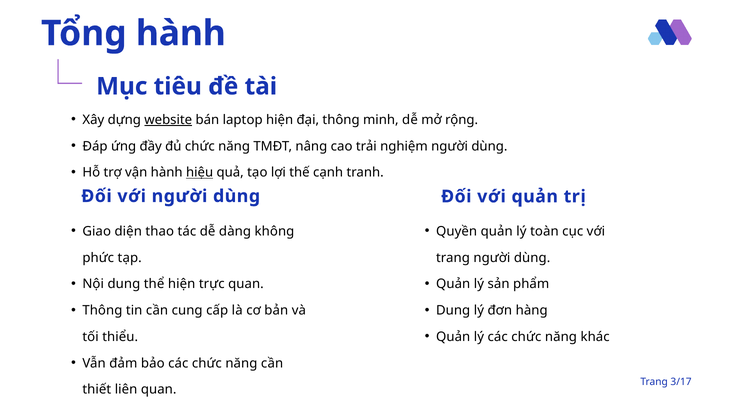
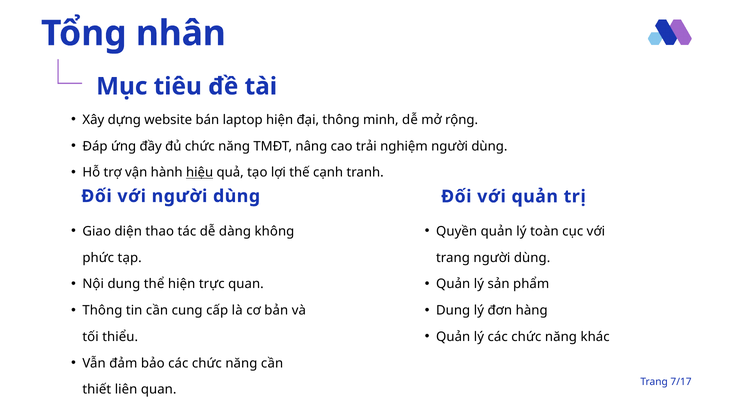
Tổng hành: hành -> nhân (181, 33)
website underline: present -> none (168, 120)
3/17: 3/17 -> 7/17 (681, 382)
